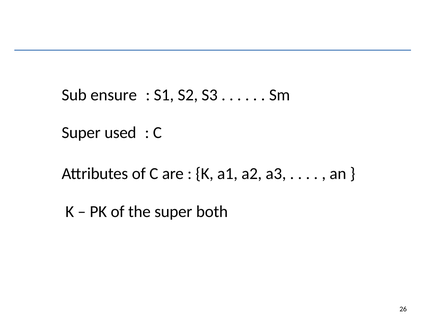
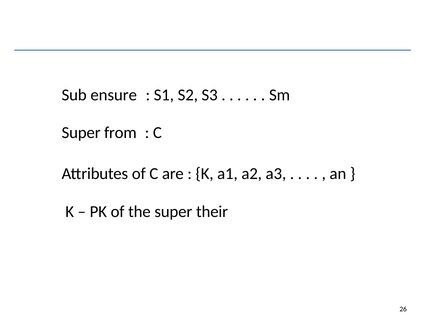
used: used -> from (120, 133)
both: both -> their (212, 212)
